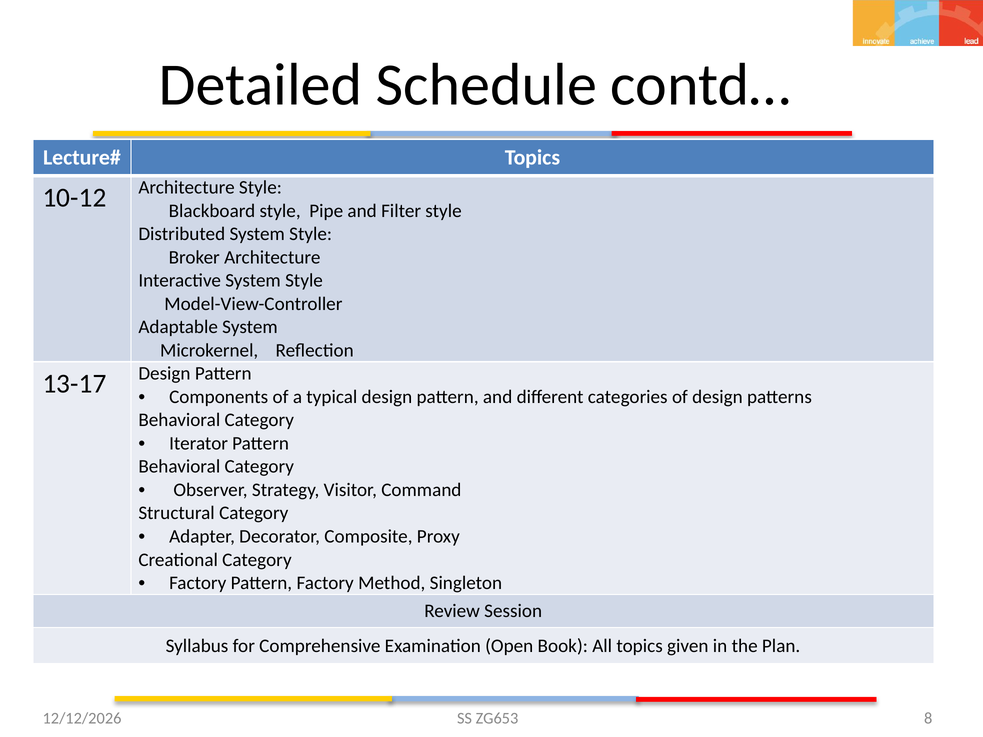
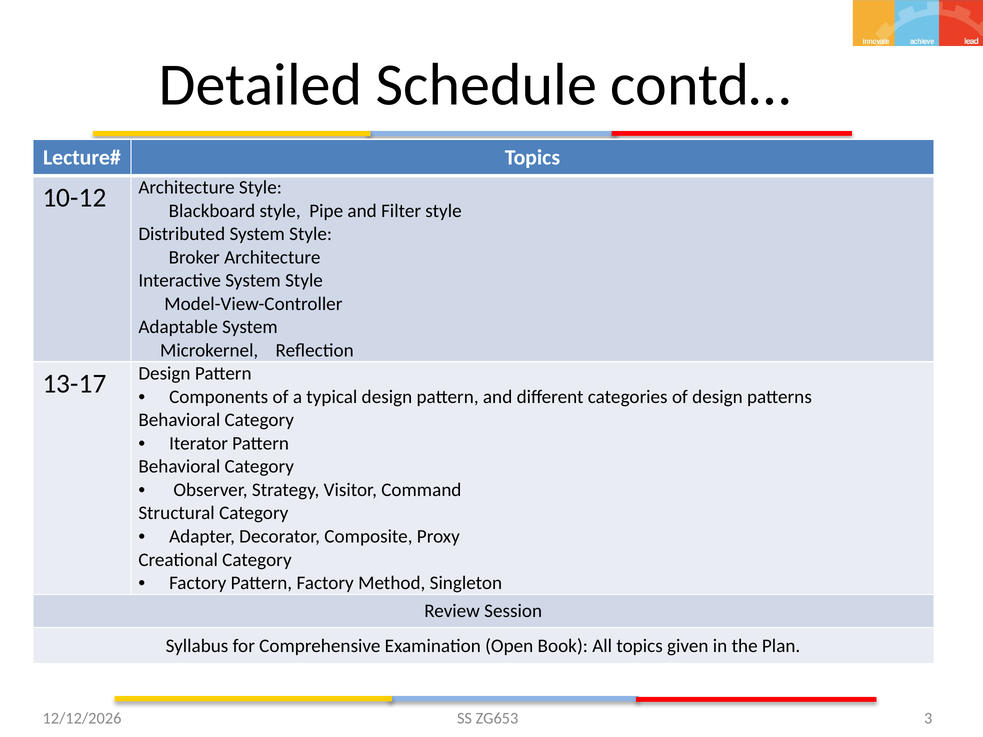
8: 8 -> 3 (928, 719)
